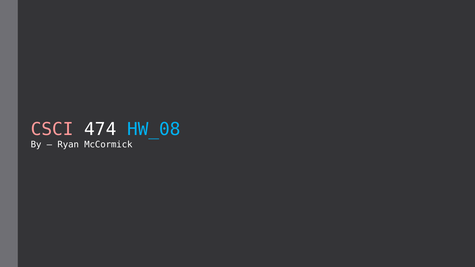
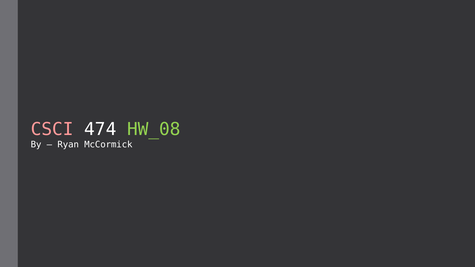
HW_08 colour: light blue -> light green (154, 129)
